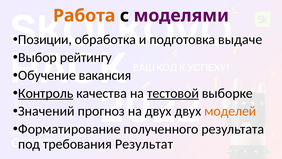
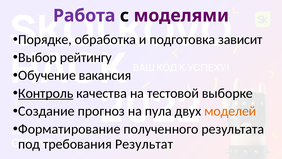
Работа colour: orange -> purple (84, 16)
Позиции: Позиции -> Порядке (45, 40)
выдаче: выдаче -> зависит (240, 40)
тестовой underline: present -> none (173, 93)
Значений: Значений -> Создание (46, 111)
на двух: двух -> пула (158, 111)
